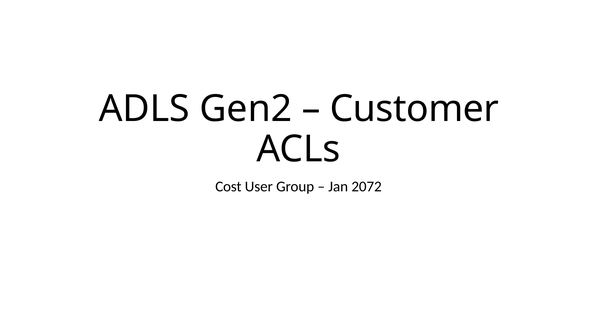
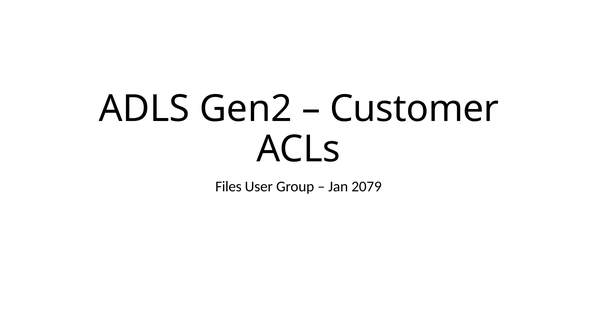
Cost: Cost -> Files (228, 187)
2072: 2072 -> 2079 (367, 187)
